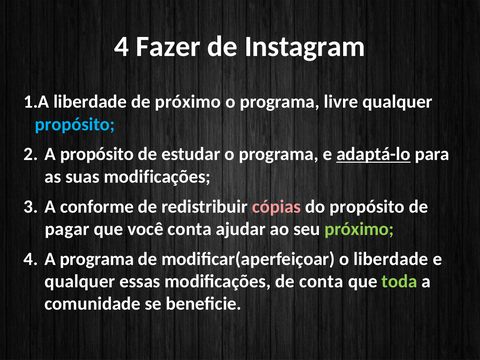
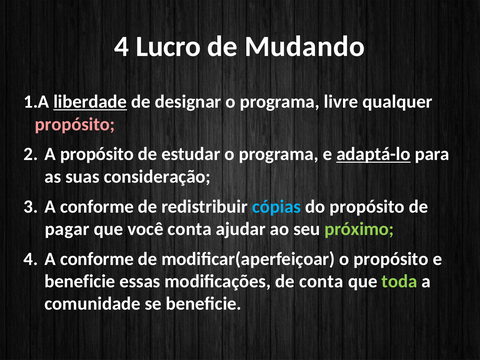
Fazer: Fazer -> Lucro (168, 46)
Instagram: Instagram -> Mudando (305, 46)
liberdade underline: none -> present (90, 102)
de próximo: próximo -> designar (188, 102)
propósito colour: light blue -> pink (75, 124)
suas modificações: modificações -> consideração (157, 177)
cópias colour: pink -> light blue (277, 207)
4 A programa: programa -> conforme (97, 259)
o liberdade: liberdade -> propósito (391, 259)
qualquer: qualquer -> beneficie (80, 281)
